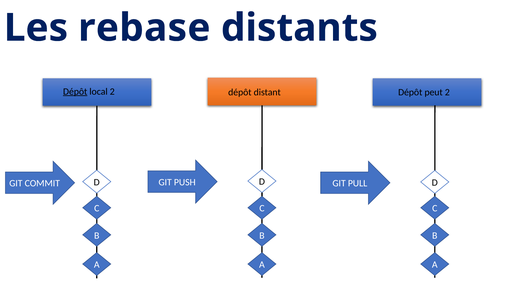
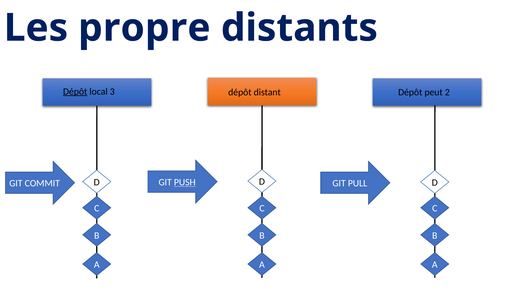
rebase: rebase -> propre (144, 28)
local 2: 2 -> 3 (112, 92)
PUSH underline: none -> present (185, 182)
